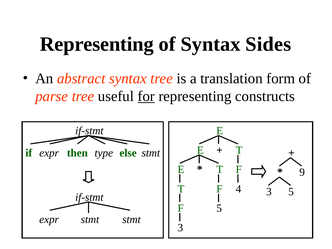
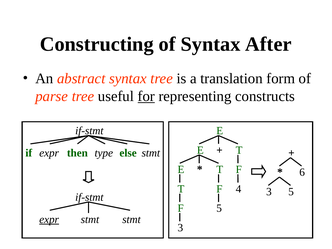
Representing: Representing -> Constructing (97, 44)
Sides: Sides -> After (268, 44)
9: 9 -> 6 (302, 172)
expr underline: none -> present (49, 219)
